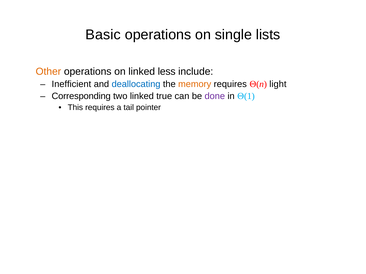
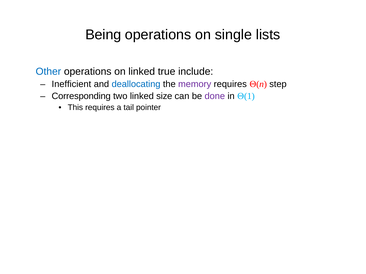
Basic: Basic -> Being (103, 35)
Other colour: orange -> blue (48, 72)
less: less -> true (167, 72)
memory colour: orange -> purple (195, 84)
light: light -> step (278, 84)
true: true -> size (164, 96)
